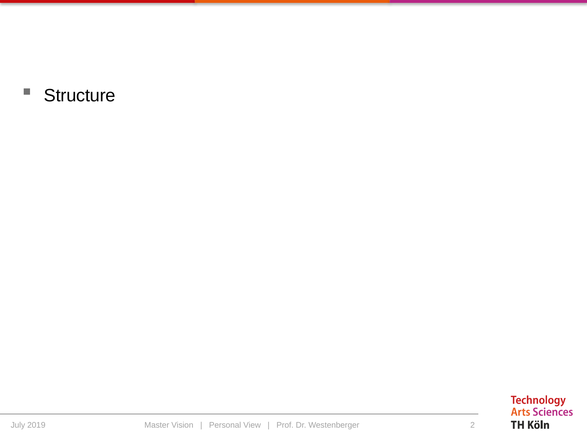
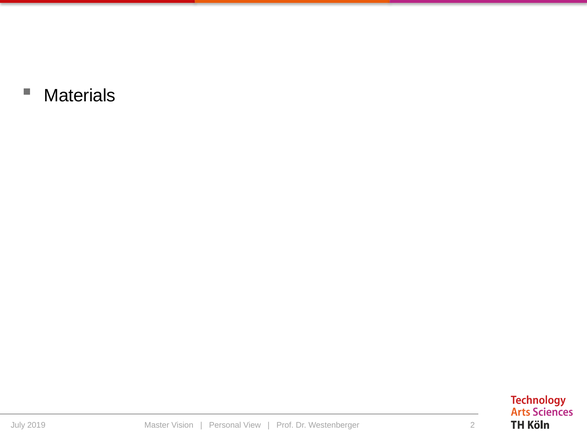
Structure: Structure -> Materials (80, 96)
